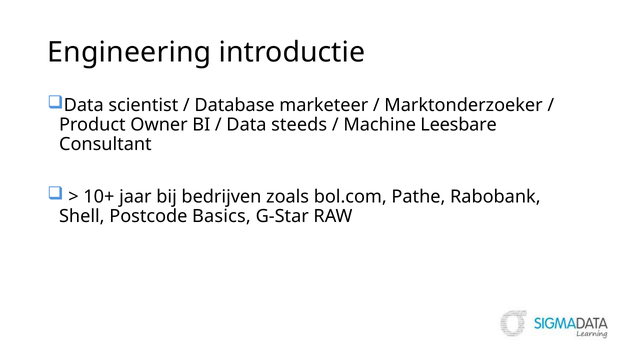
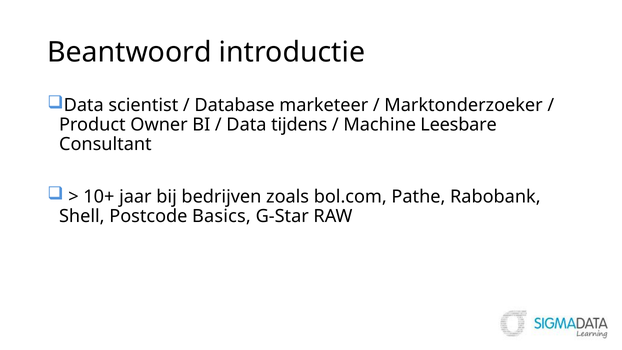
Engineering: Engineering -> Beantwoord (130, 52)
steeds: steeds -> tijdens (299, 125)
